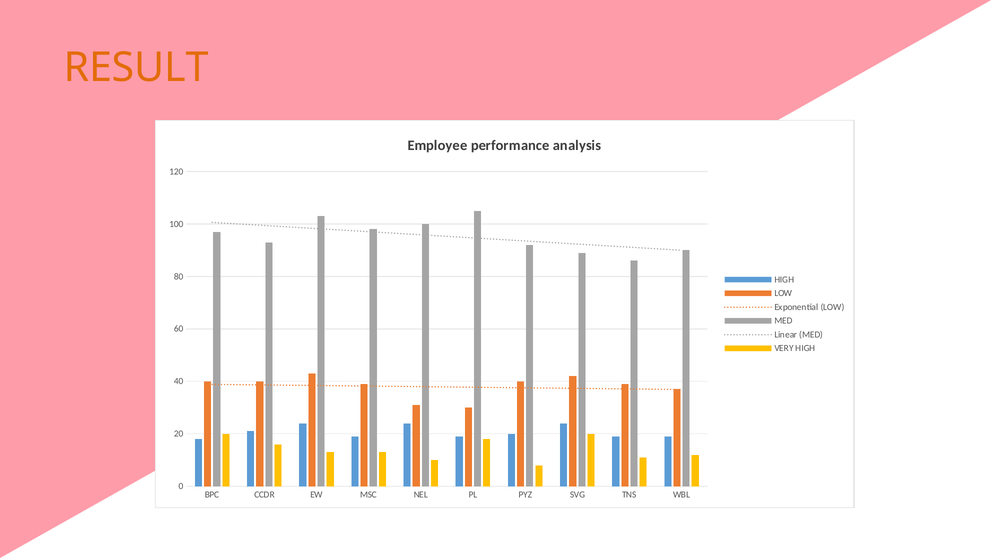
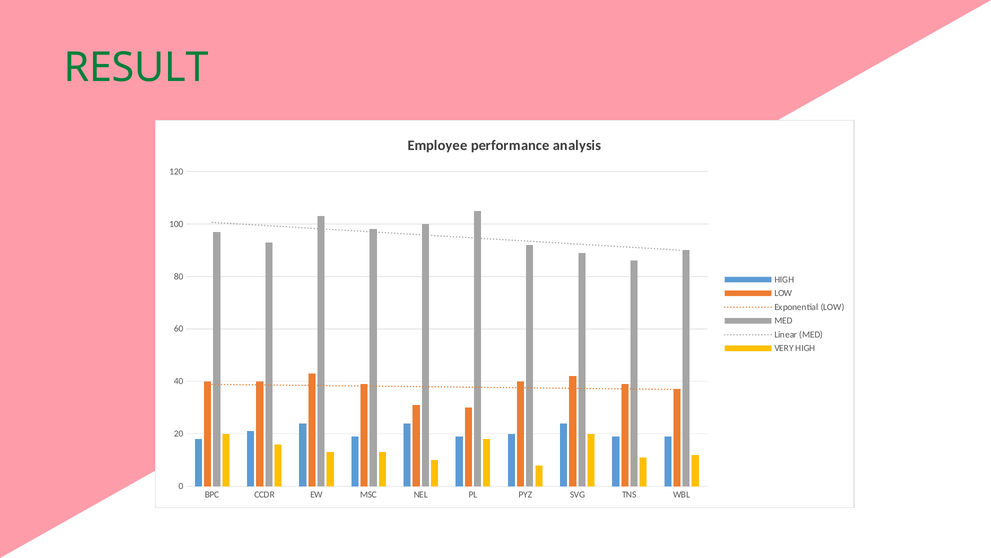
RESULT colour: orange -> green (136, 67)
